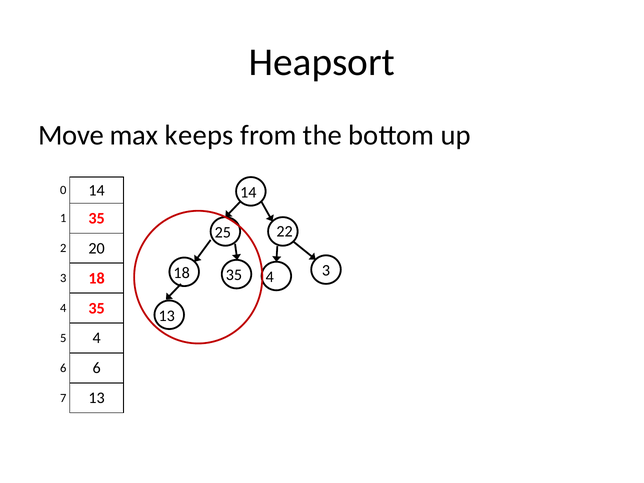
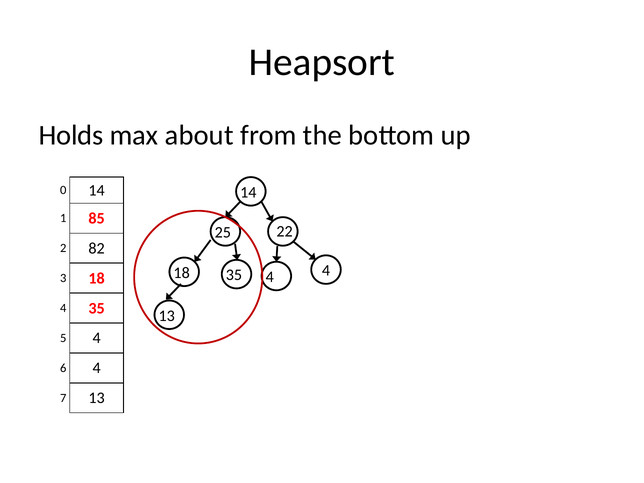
Move: Move -> Holds (71, 135)
keeps: keeps -> about (199, 135)
1 35: 35 -> 85 (97, 218)
20: 20 -> 82 (97, 248)
4 3: 3 -> 4 (326, 271)
6 6: 6 -> 4 (97, 368)
